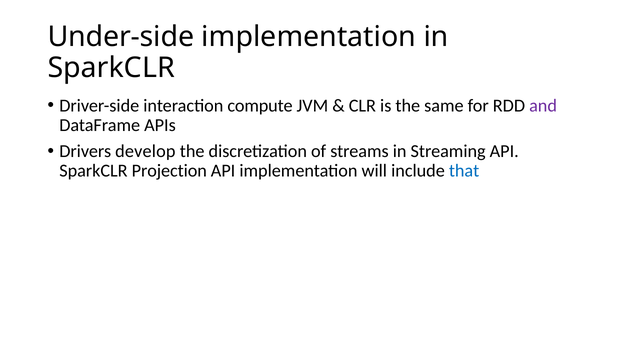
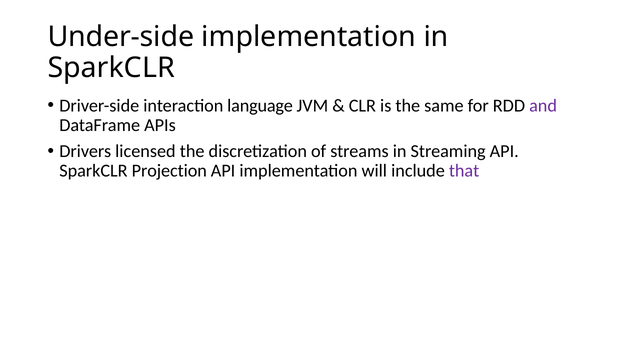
compute: compute -> language (260, 106)
develop: develop -> licensed (145, 151)
that colour: blue -> purple (464, 171)
